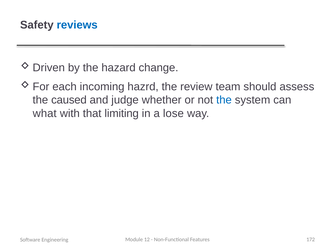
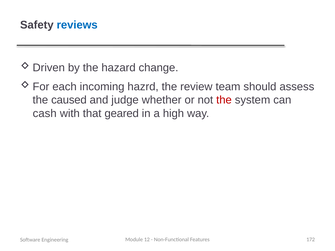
the colour: blue -> red (224, 100)
what: what -> cash (45, 114)
limiting: limiting -> geared (122, 114)
lose: lose -> high (173, 114)
